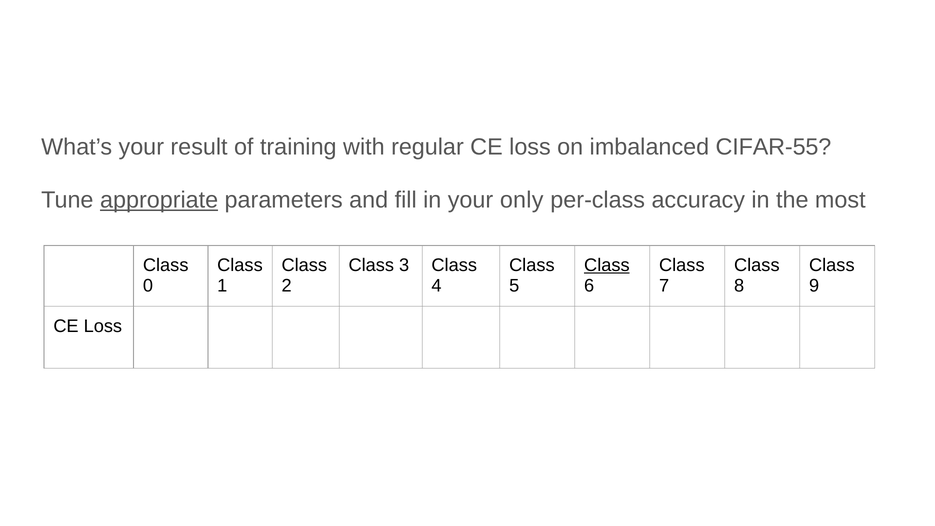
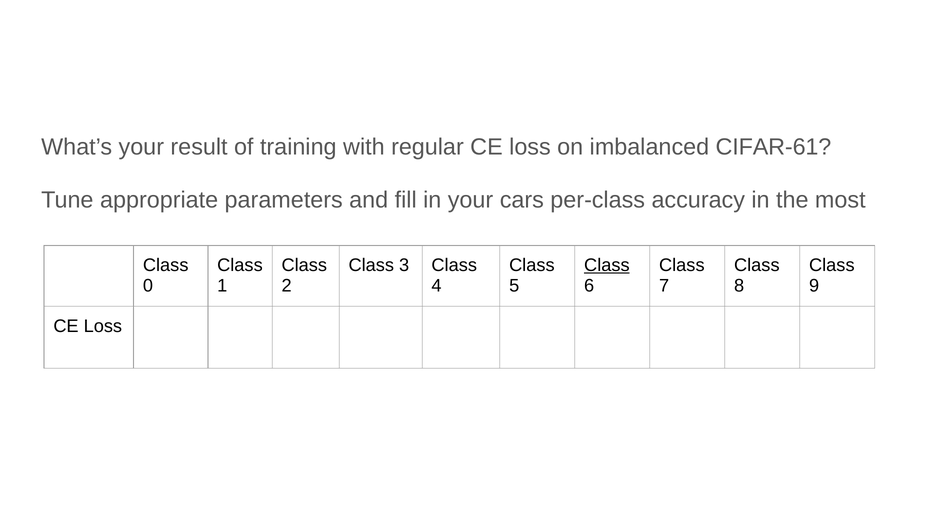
CIFAR-55: CIFAR-55 -> CIFAR-61 (773, 147)
appropriate underline: present -> none (159, 200)
only: only -> cars (522, 200)
